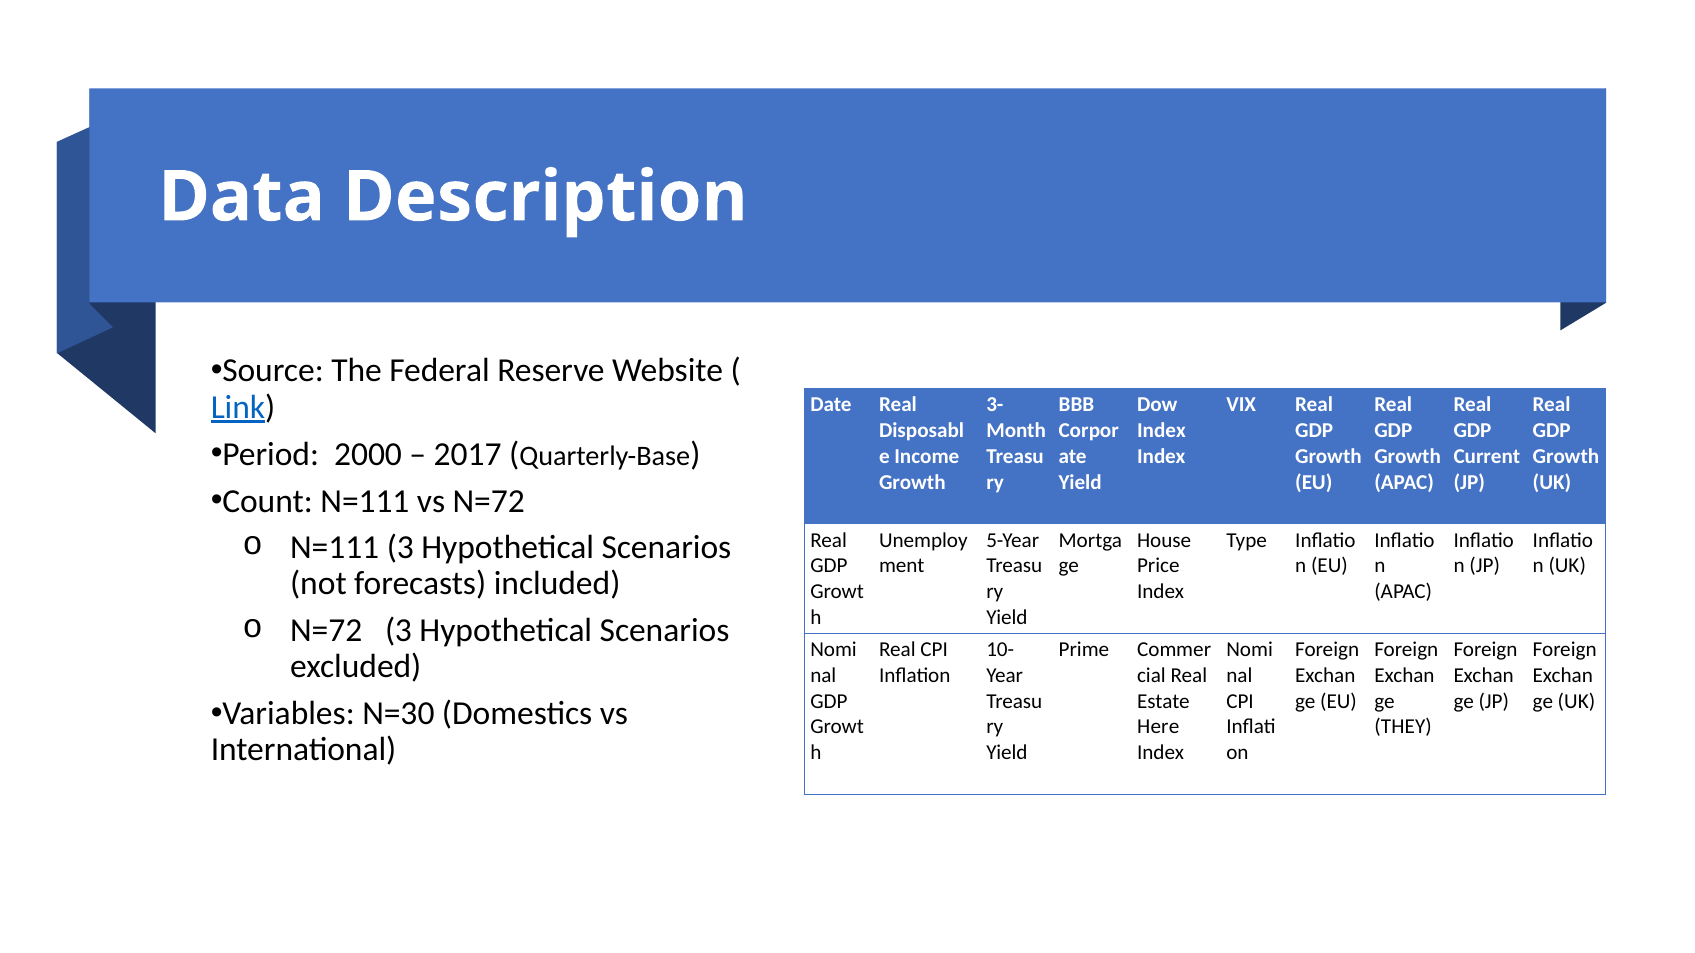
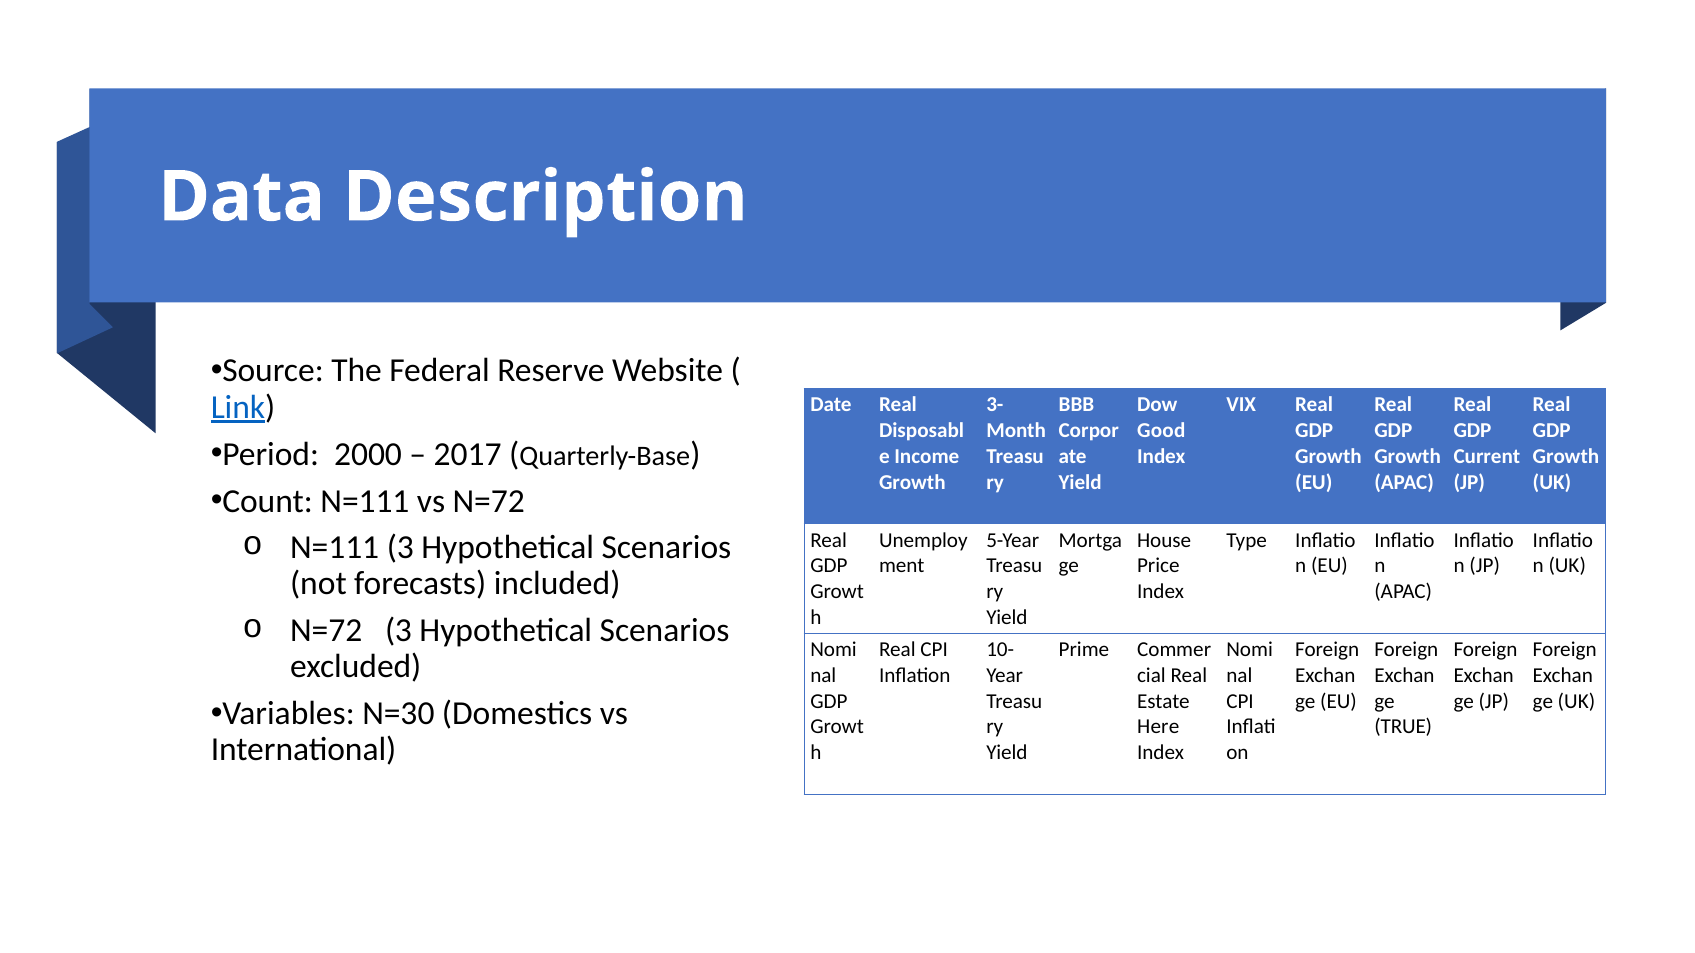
Index: Index -> Good (1161, 431)
THEY: THEY -> TRUE (1403, 727)
